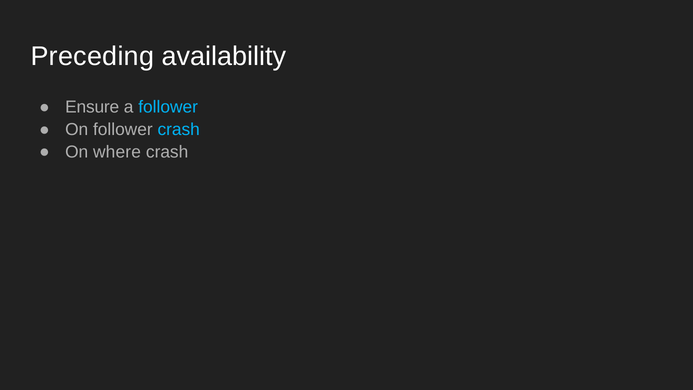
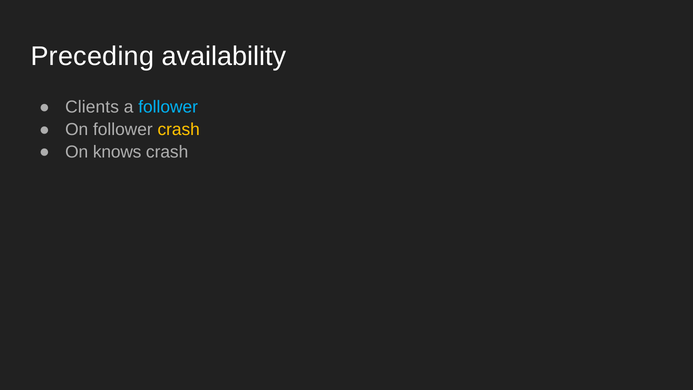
Ensure: Ensure -> Clients (92, 107)
crash colour: light blue -> yellow (179, 129)
where: where -> knows (117, 152)
